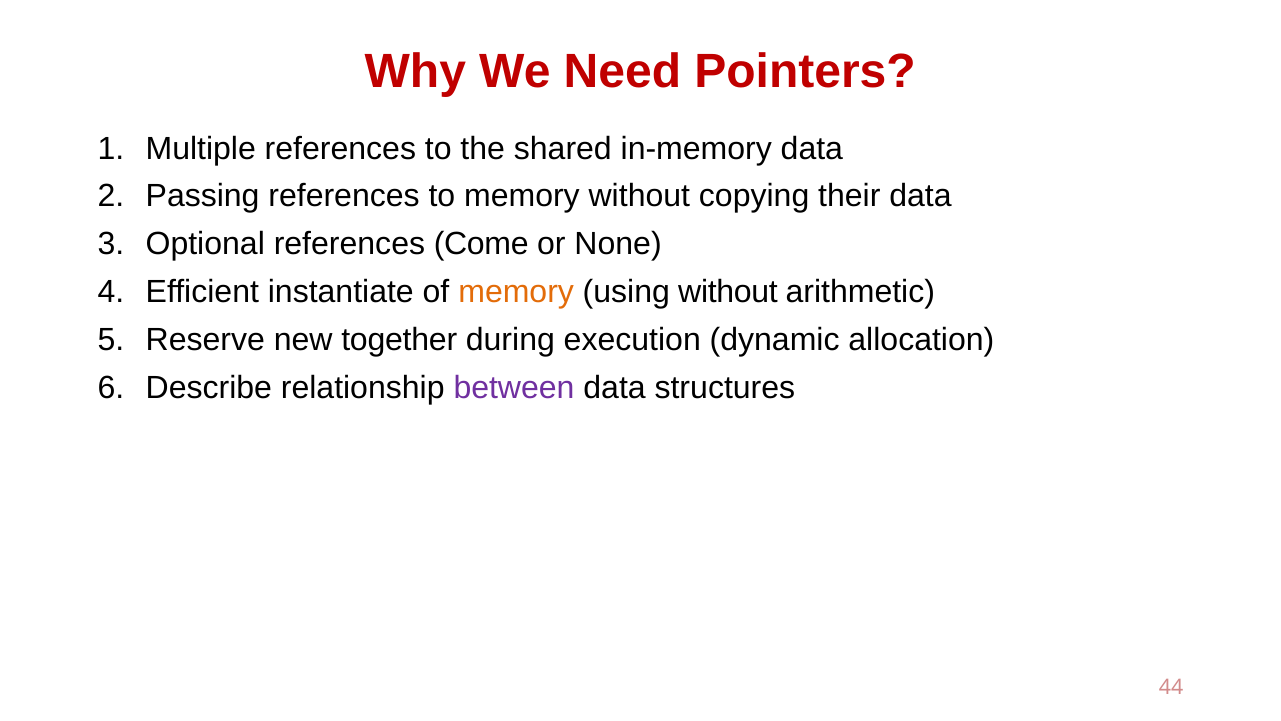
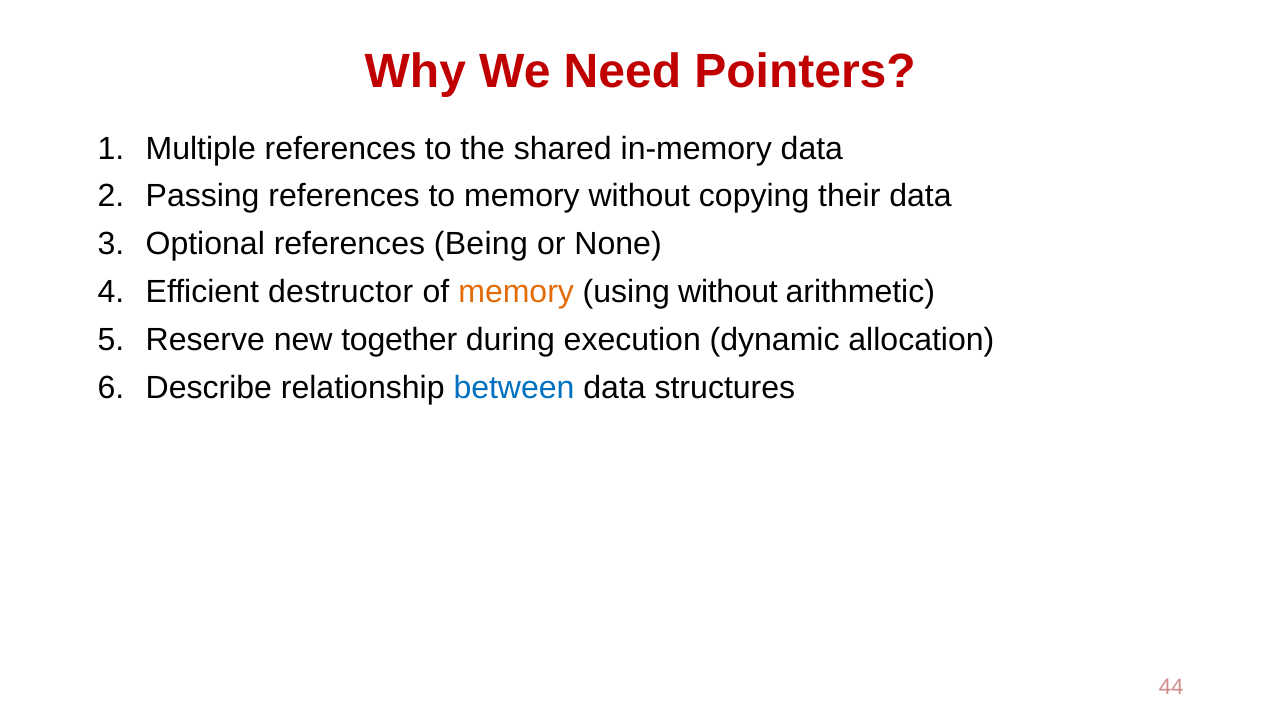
Come: Come -> Being (481, 244)
instantiate: instantiate -> destructor (341, 292)
between colour: purple -> blue (514, 388)
